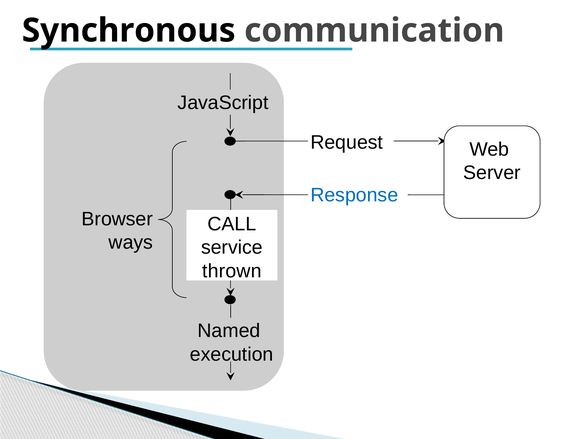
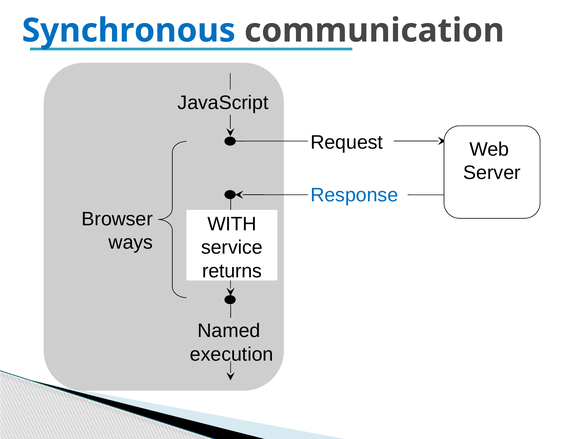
Synchronous colour: black -> blue (129, 31)
CALL: CALL -> WITH (232, 224)
thrown: thrown -> returns (232, 271)
